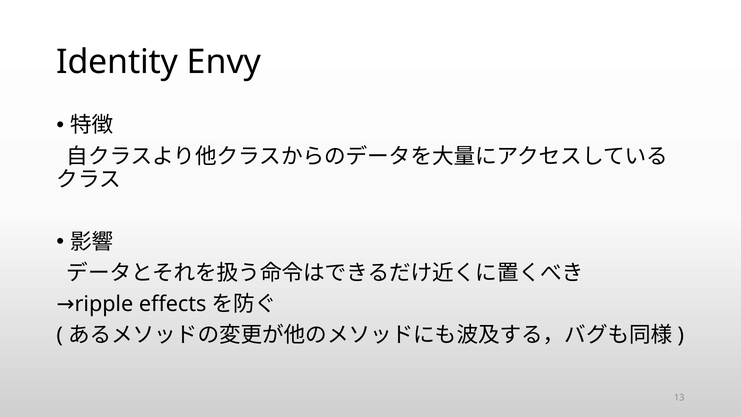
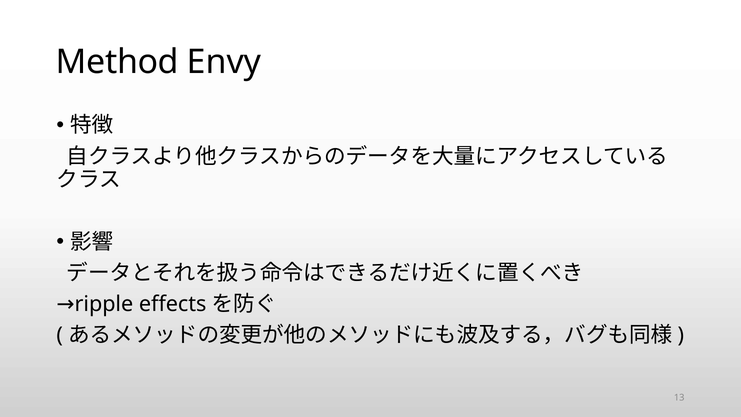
Identity: Identity -> Method (117, 62)
